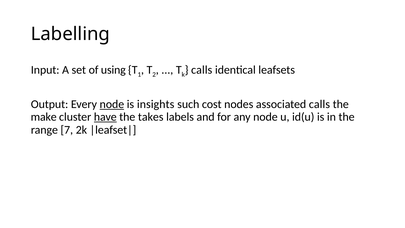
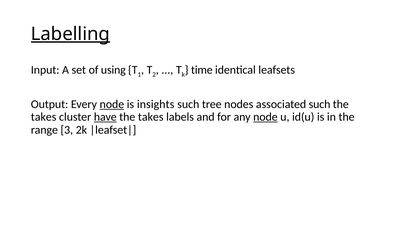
Labelling underline: none -> present (70, 34)
calls: calls -> time (202, 70)
cost: cost -> tree (212, 104)
associated calls: calls -> such (320, 104)
make: make -> takes (44, 117)
node underline: none -> present (265, 117)
7: 7 -> 3 (67, 130)
